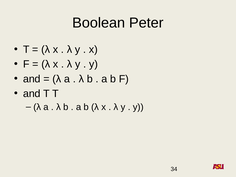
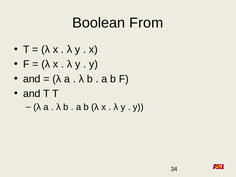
Peter: Peter -> From (146, 23)
